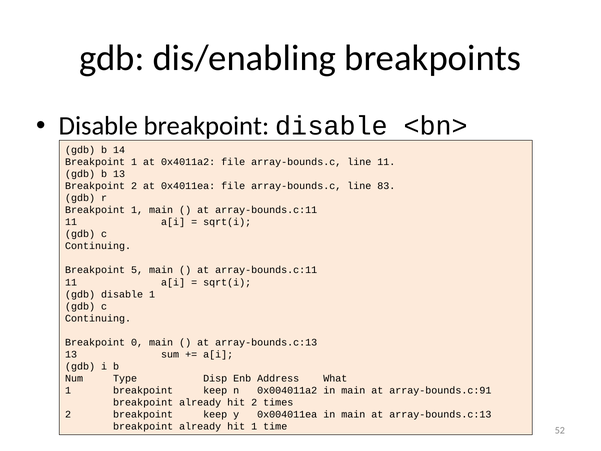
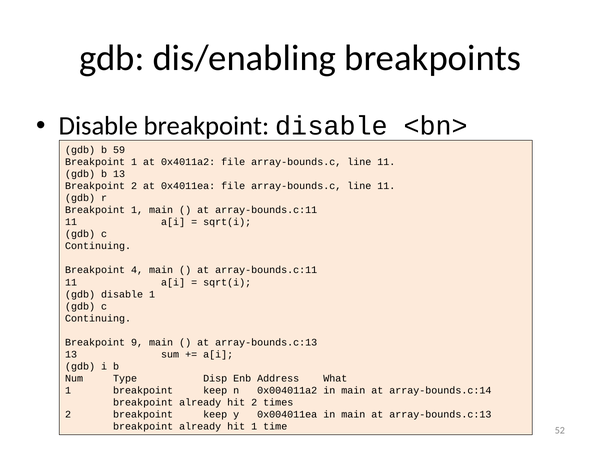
14: 14 -> 59 (119, 150)
83: 83 -> 11 (386, 186)
5: 5 -> 4 (137, 270)
0: 0 -> 9 (137, 342)
array-bounds.c:91: array-bounds.c:91 -> array-bounds.c:14 (440, 390)
